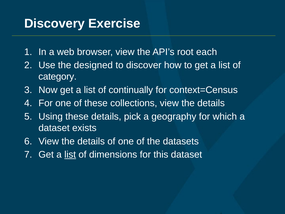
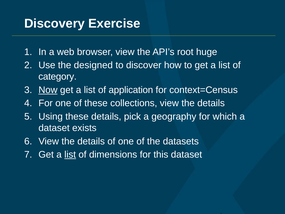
each: each -> huge (207, 52)
Now underline: none -> present (48, 90)
continually: continually -> application (131, 90)
